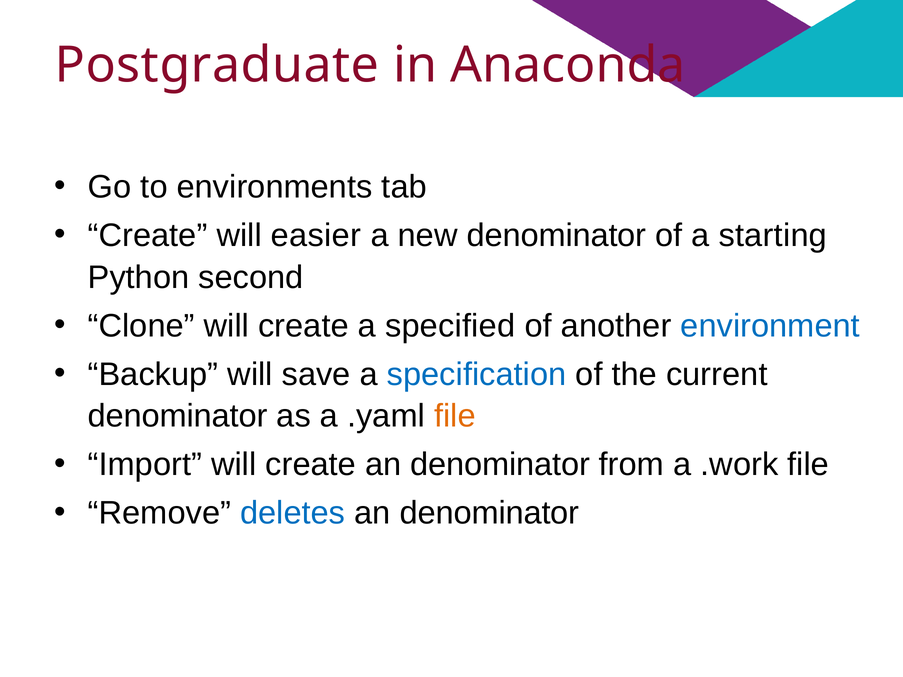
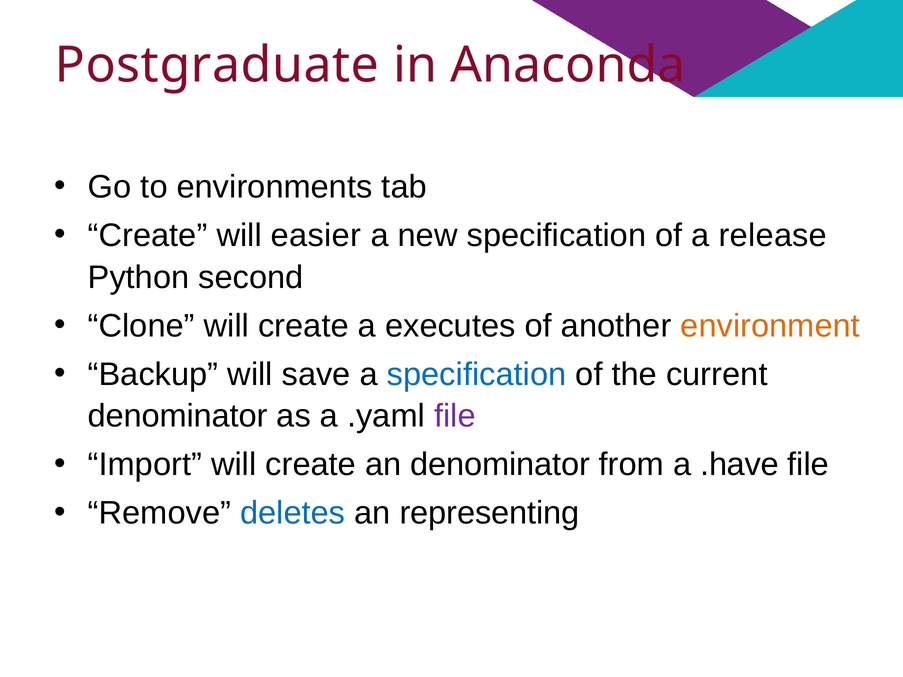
new denominator: denominator -> specification (556, 236)
starting: starting -> release (773, 236)
specified: specified -> executes (450, 326)
environment colour: blue -> orange (770, 326)
file colour: orange -> purple (455, 416)
.work: .work -> .have (740, 465)
denominator: denominator -> representing (489, 513)
